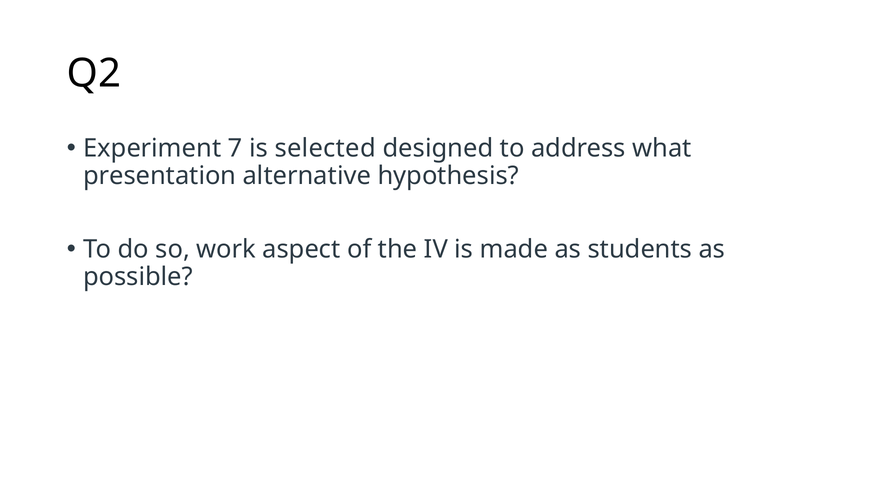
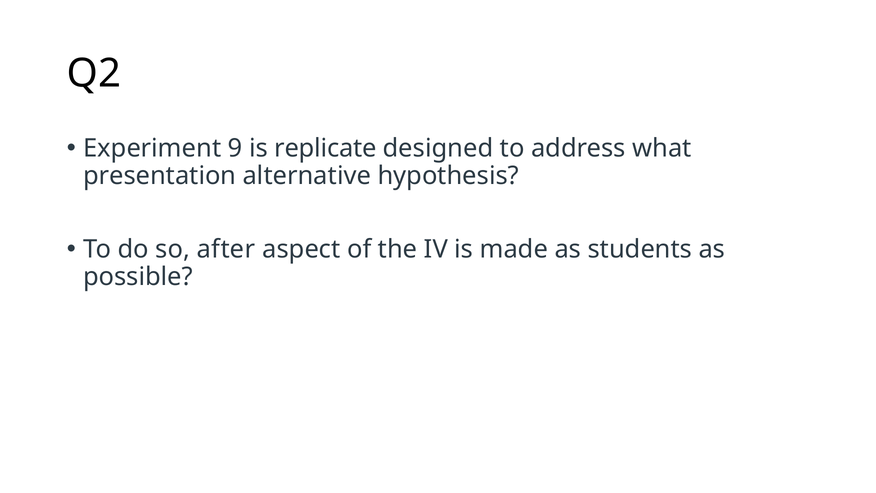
7: 7 -> 9 (235, 148)
selected: selected -> replicate (325, 148)
work: work -> after (226, 249)
